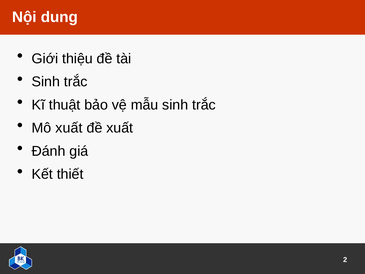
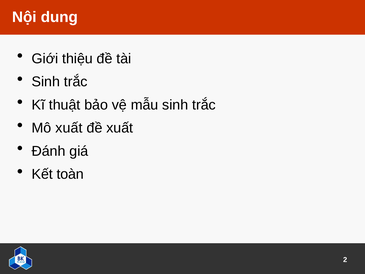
thiết: thiết -> toàn (70, 174)
